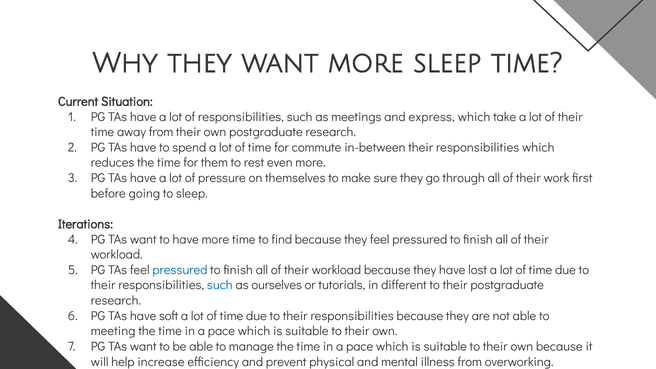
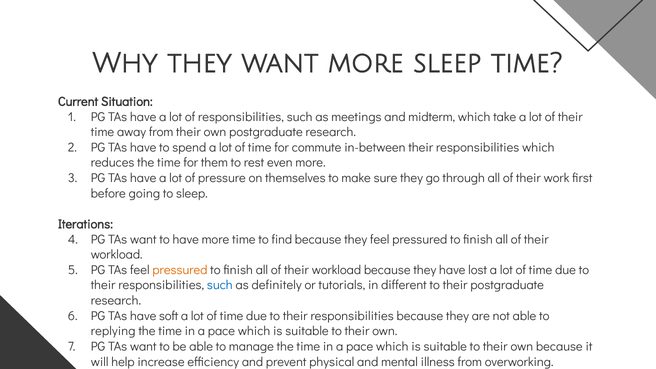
express: express -> midterm (432, 117)
pressured colour: blue -> orange (180, 270)
ourselves: ourselves -> definitely (277, 285)
meeting: meeting -> replying (113, 331)
